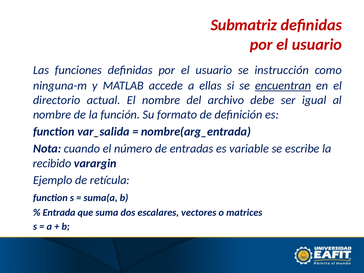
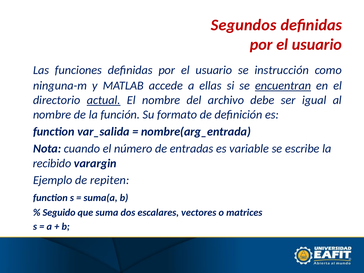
Submatriz: Submatriz -> Segundos (244, 25)
actual underline: none -> present (104, 100)
retícula: retícula -> repiten (110, 180)
Entrada: Entrada -> Seguido (59, 212)
